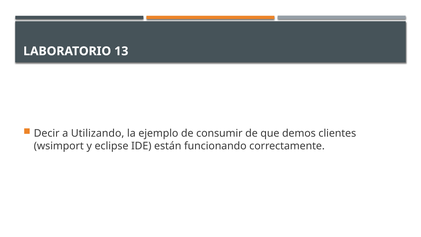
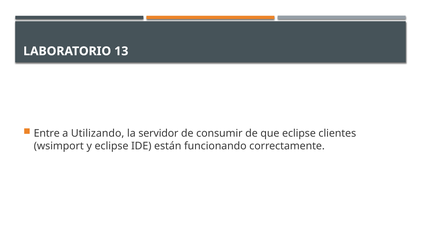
Decir: Decir -> Entre (47, 133)
ejemplo: ejemplo -> servidor (158, 133)
que demos: demos -> eclipse (299, 133)
